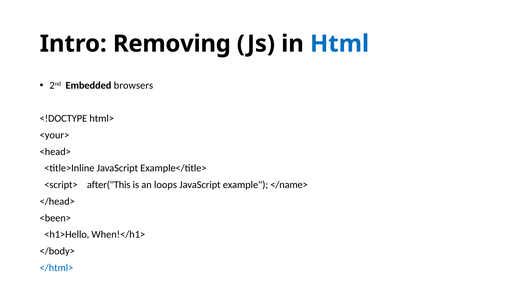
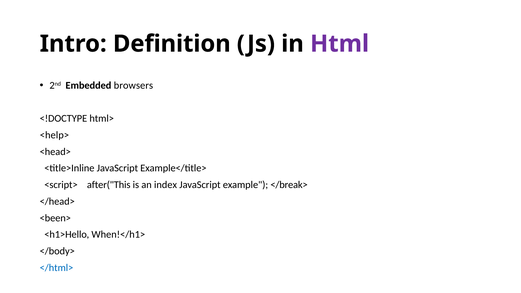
Removing: Removing -> Definition (172, 44)
Html colour: blue -> purple (340, 44)
<your>: <your> -> <help> (54, 135)
loops: loops -> index (166, 185)
</name>: </name> -> </break> (289, 185)
